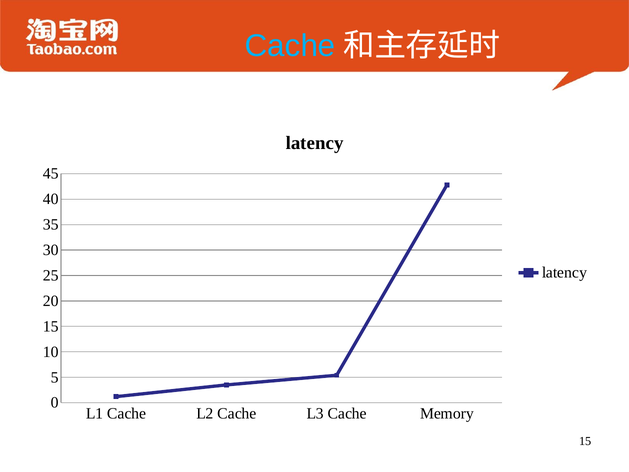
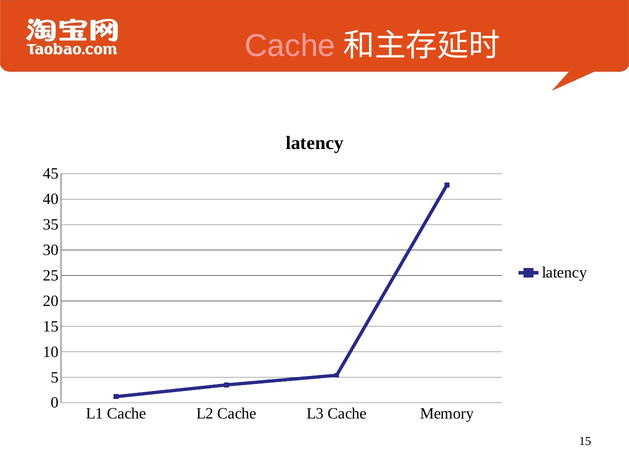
Cache colour: light blue -> pink (290, 46)
